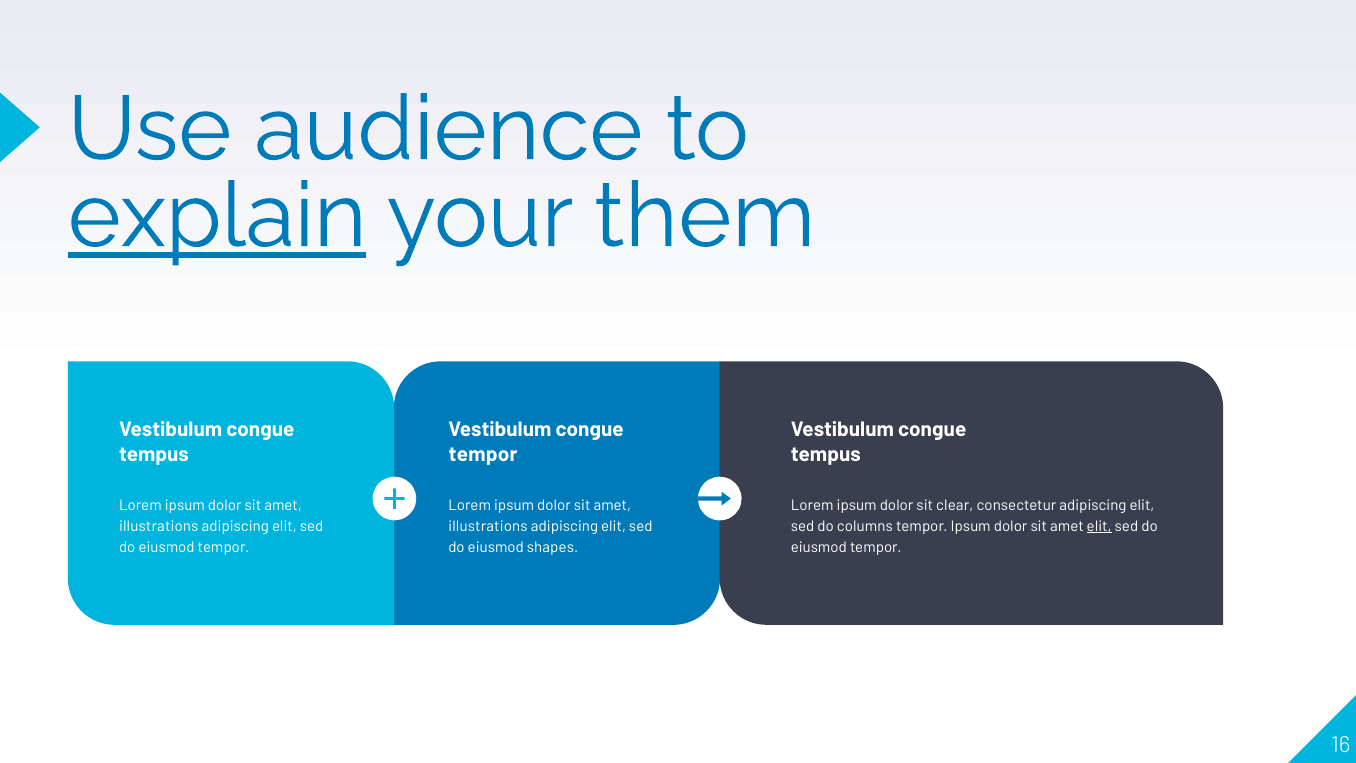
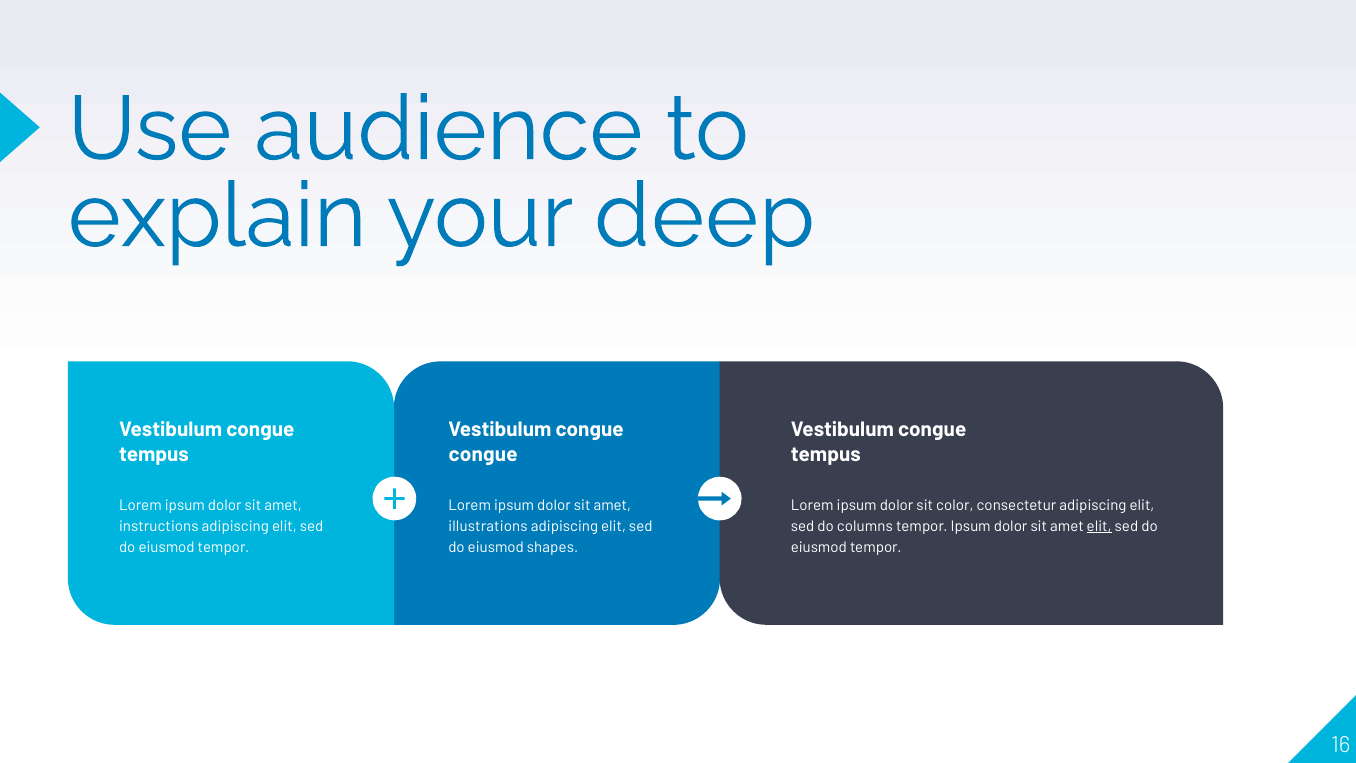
explain underline: present -> none (217, 216)
them: them -> deep (705, 216)
tempor: tempor -> congue (483, 454)
clear: clear -> color (955, 505)
illustrations: illustrations -> instructions (159, 526)
